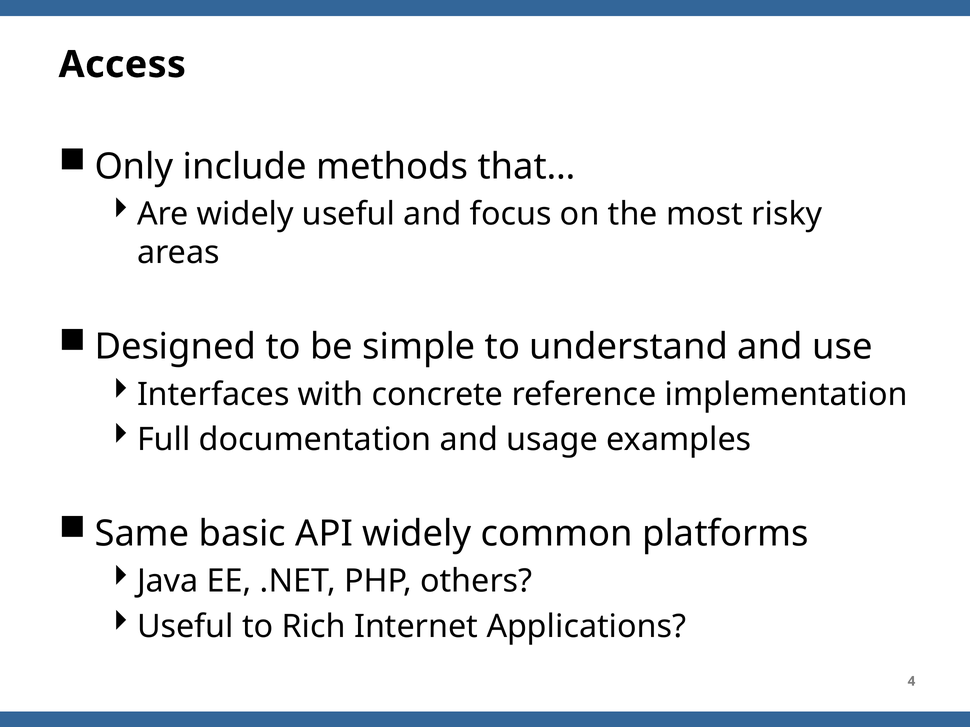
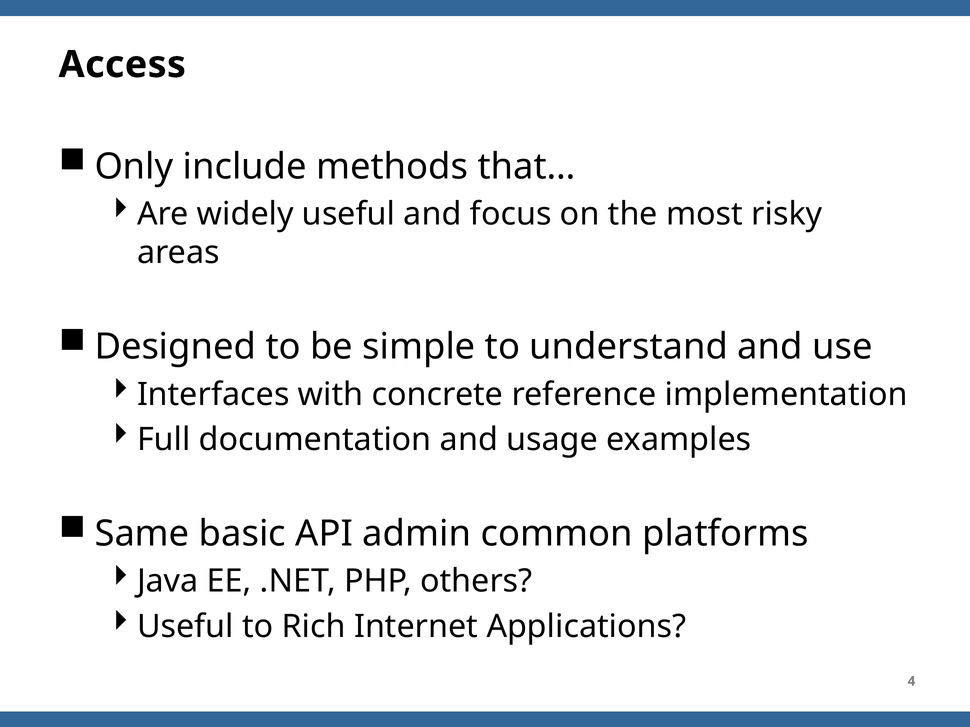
API widely: widely -> admin (417, 534)
